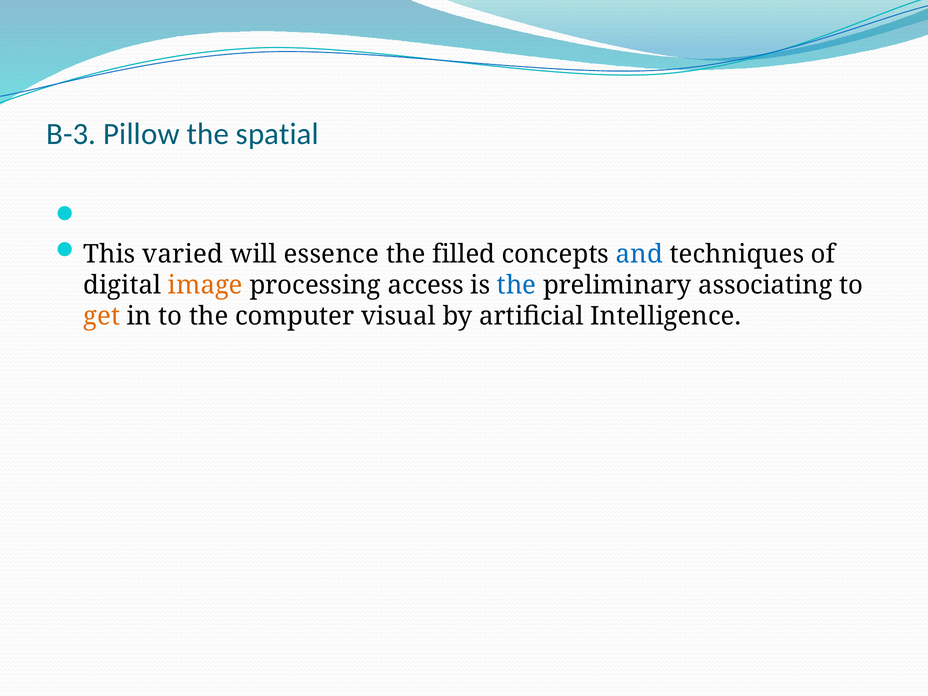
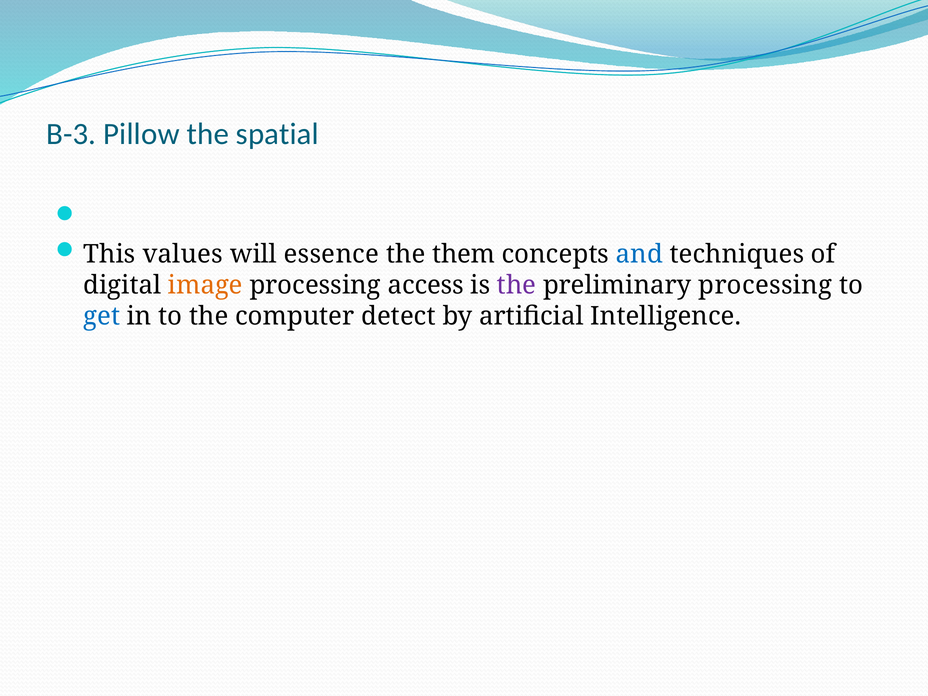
varied: varied -> values (183, 254)
filled: filled -> them (464, 254)
the colour: blue -> purple (517, 285)
preliminary associating: associating -> processing (765, 285)
get colour: orange -> blue (102, 316)
visual: visual -> detect (398, 316)
